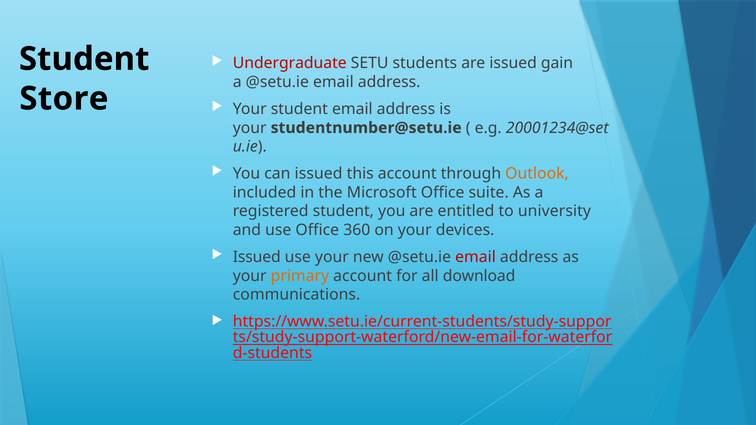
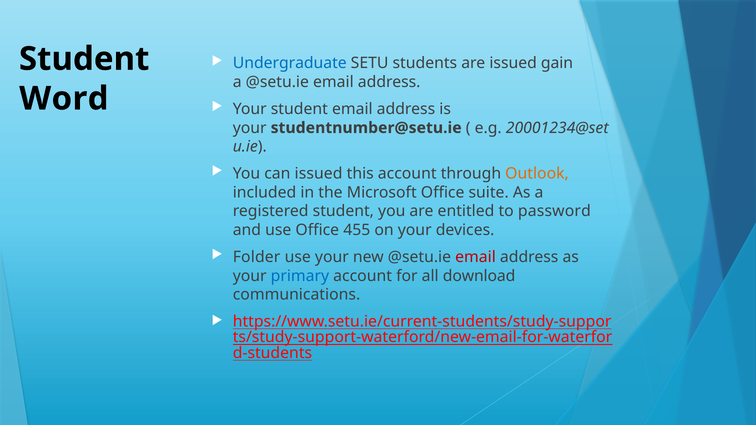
Undergraduate colour: red -> blue (290, 63)
Store: Store -> Word (64, 99)
university: university -> password (554, 211)
360: 360 -> 455 (357, 230)
Issued: Issued -> Folder (257, 257)
primary colour: orange -> blue (300, 276)
